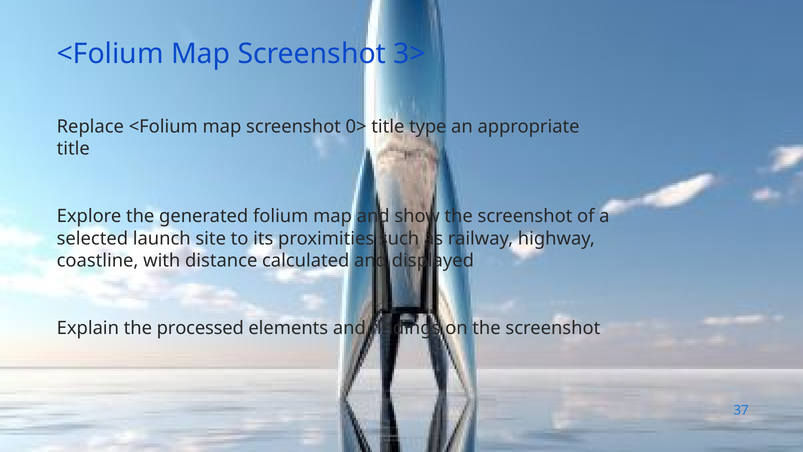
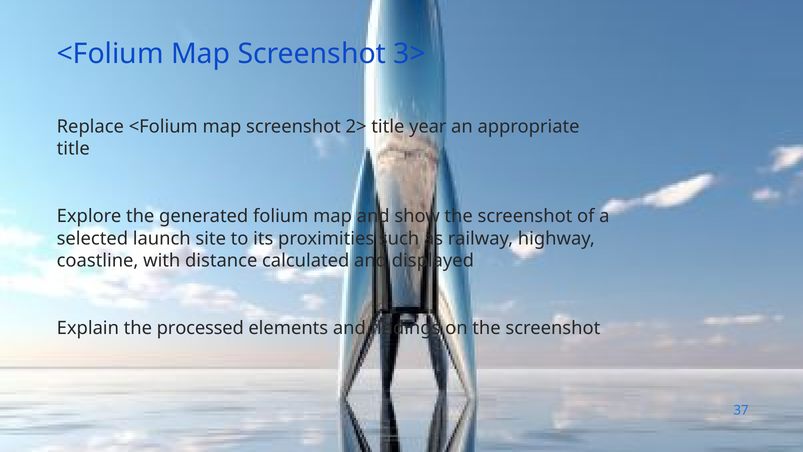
0>: 0> -> 2> (356, 127)
type: type -> year (428, 127)
